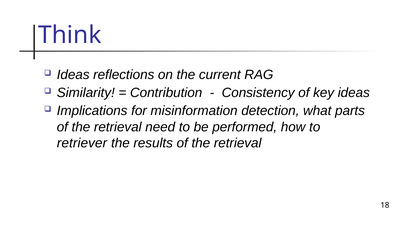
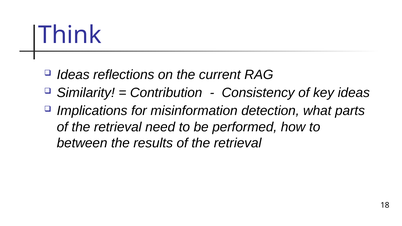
retriever: retriever -> between (82, 143)
